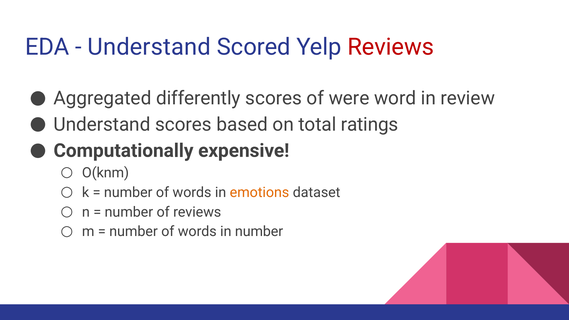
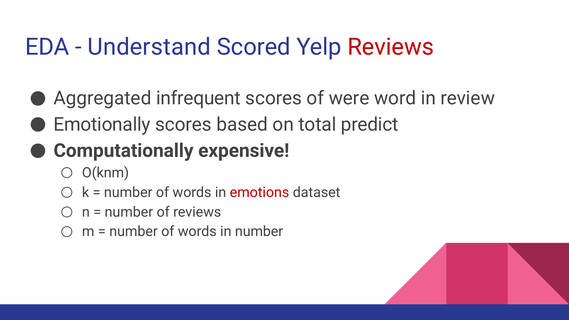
differently: differently -> infrequent (198, 98)
Understand: Understand -> Emotionally (102, 124)
ratings: ratings -> predict (370, 124)
emotions colour: orange -> red (259, 192)
